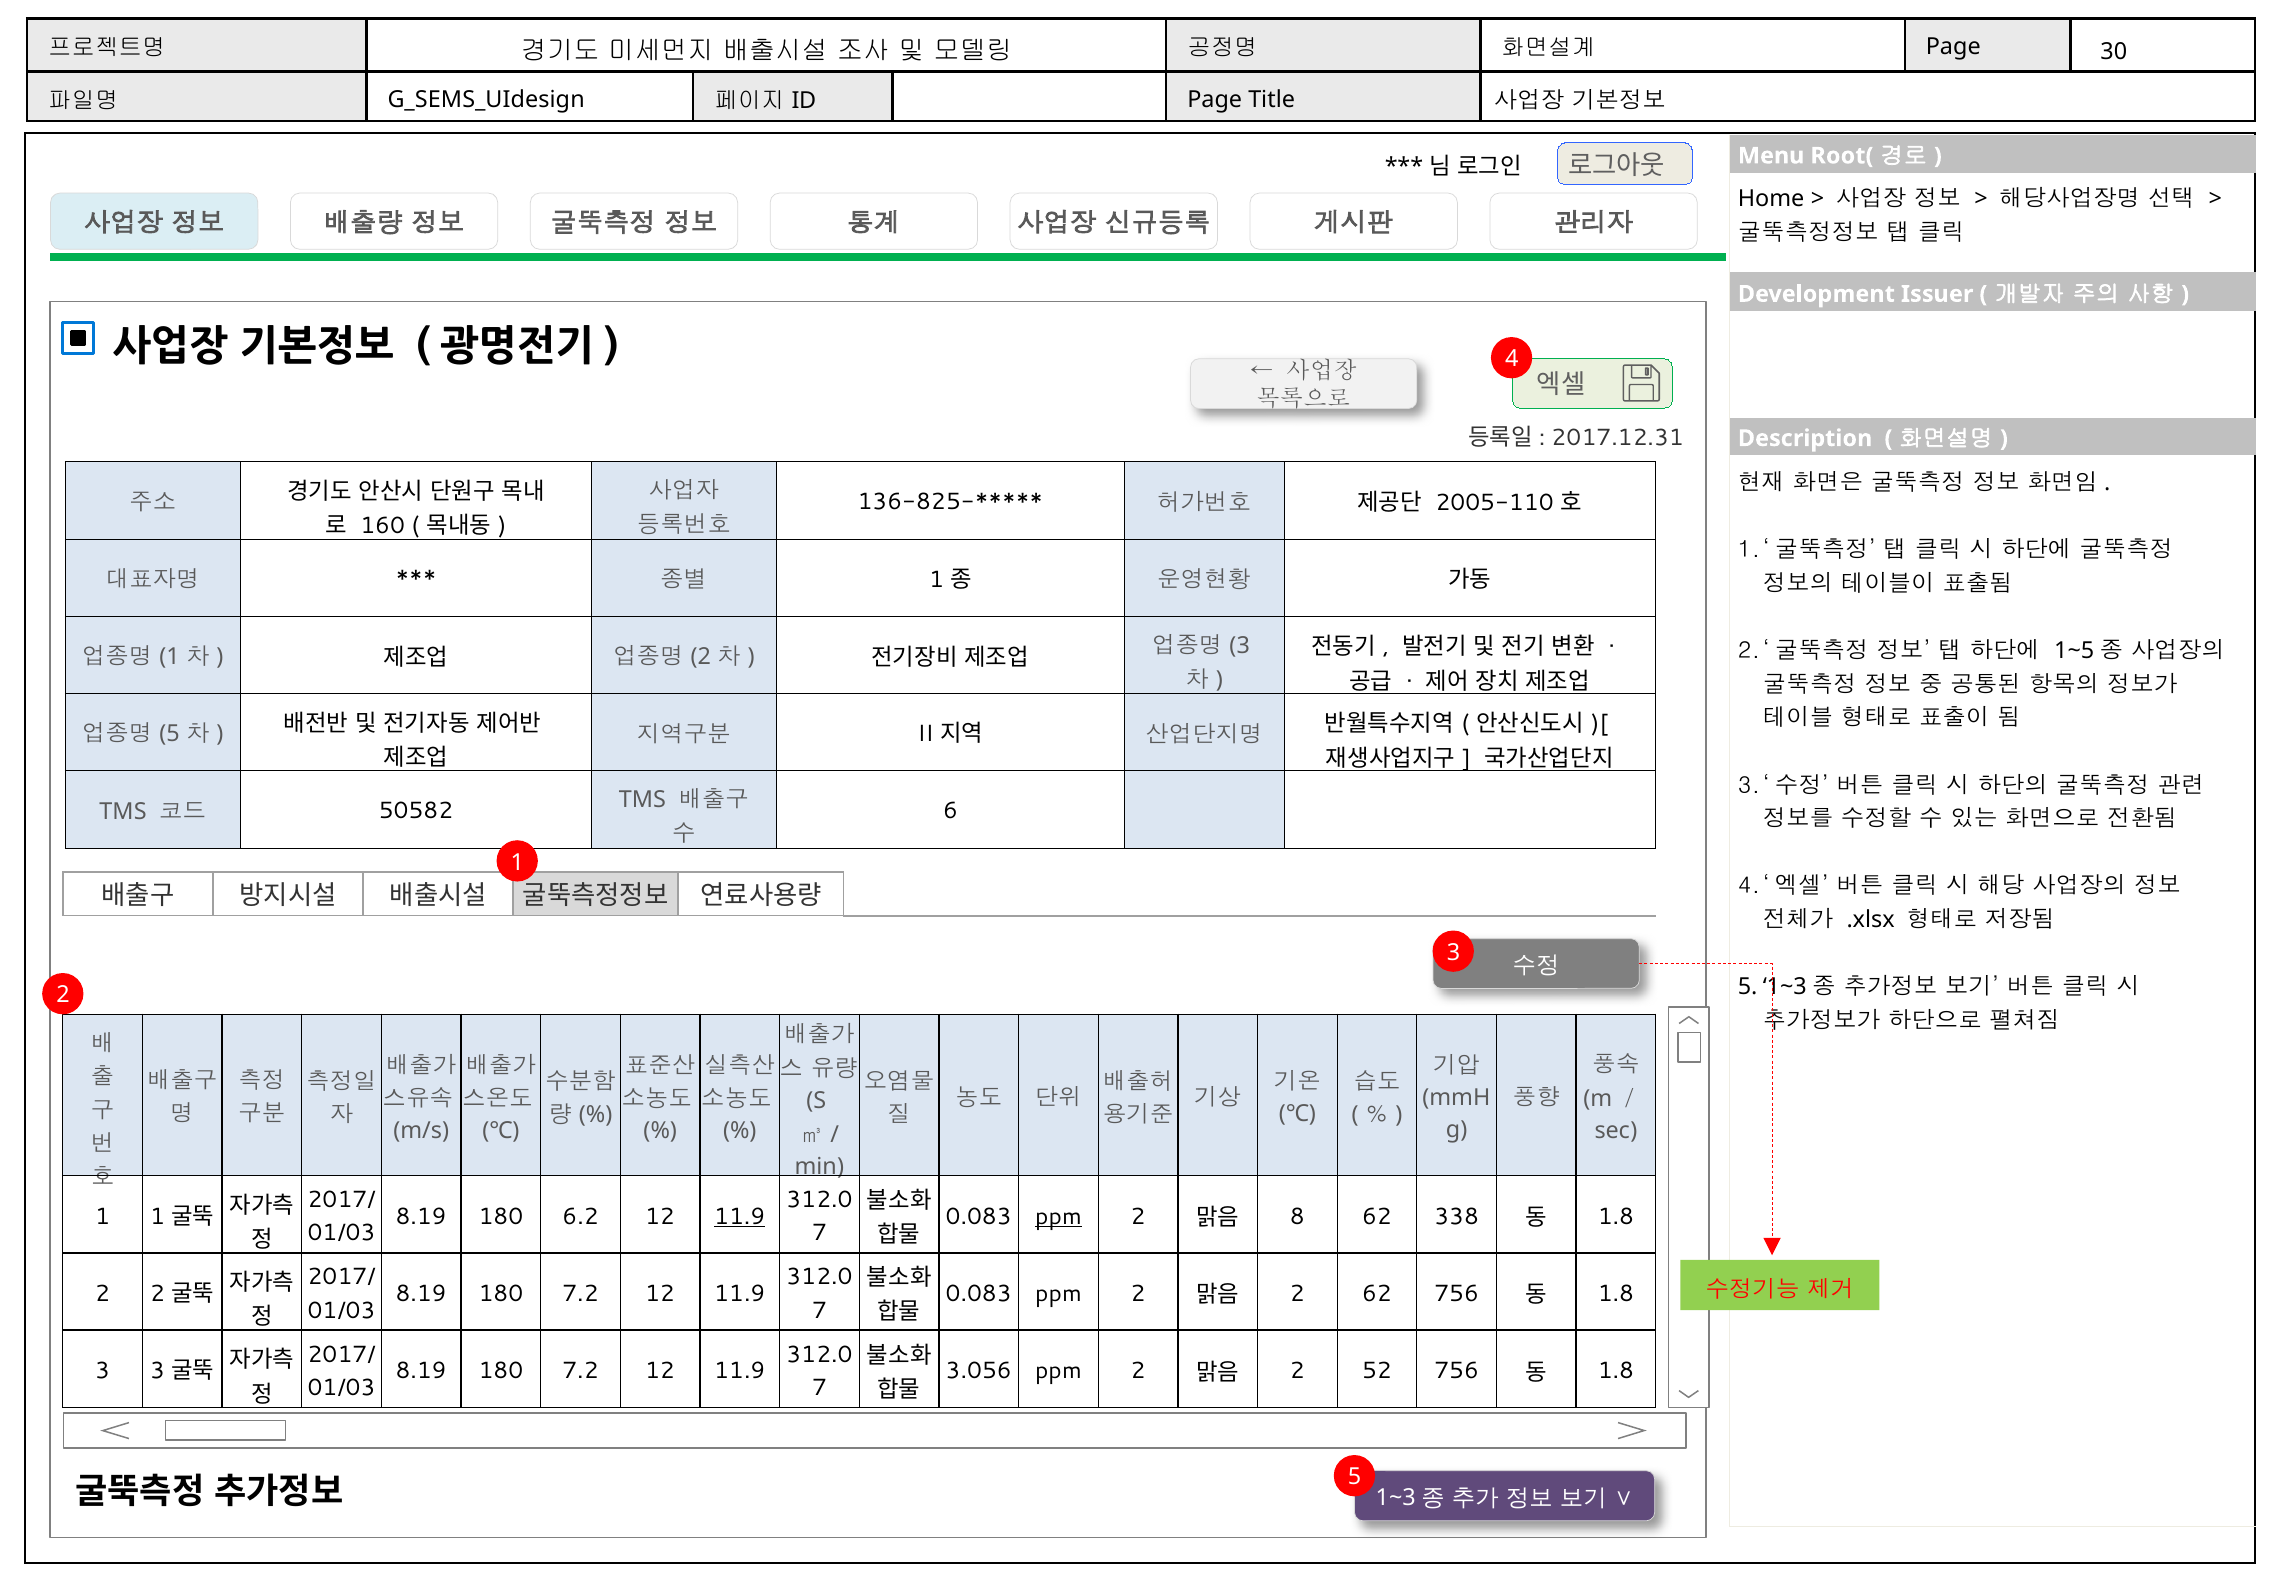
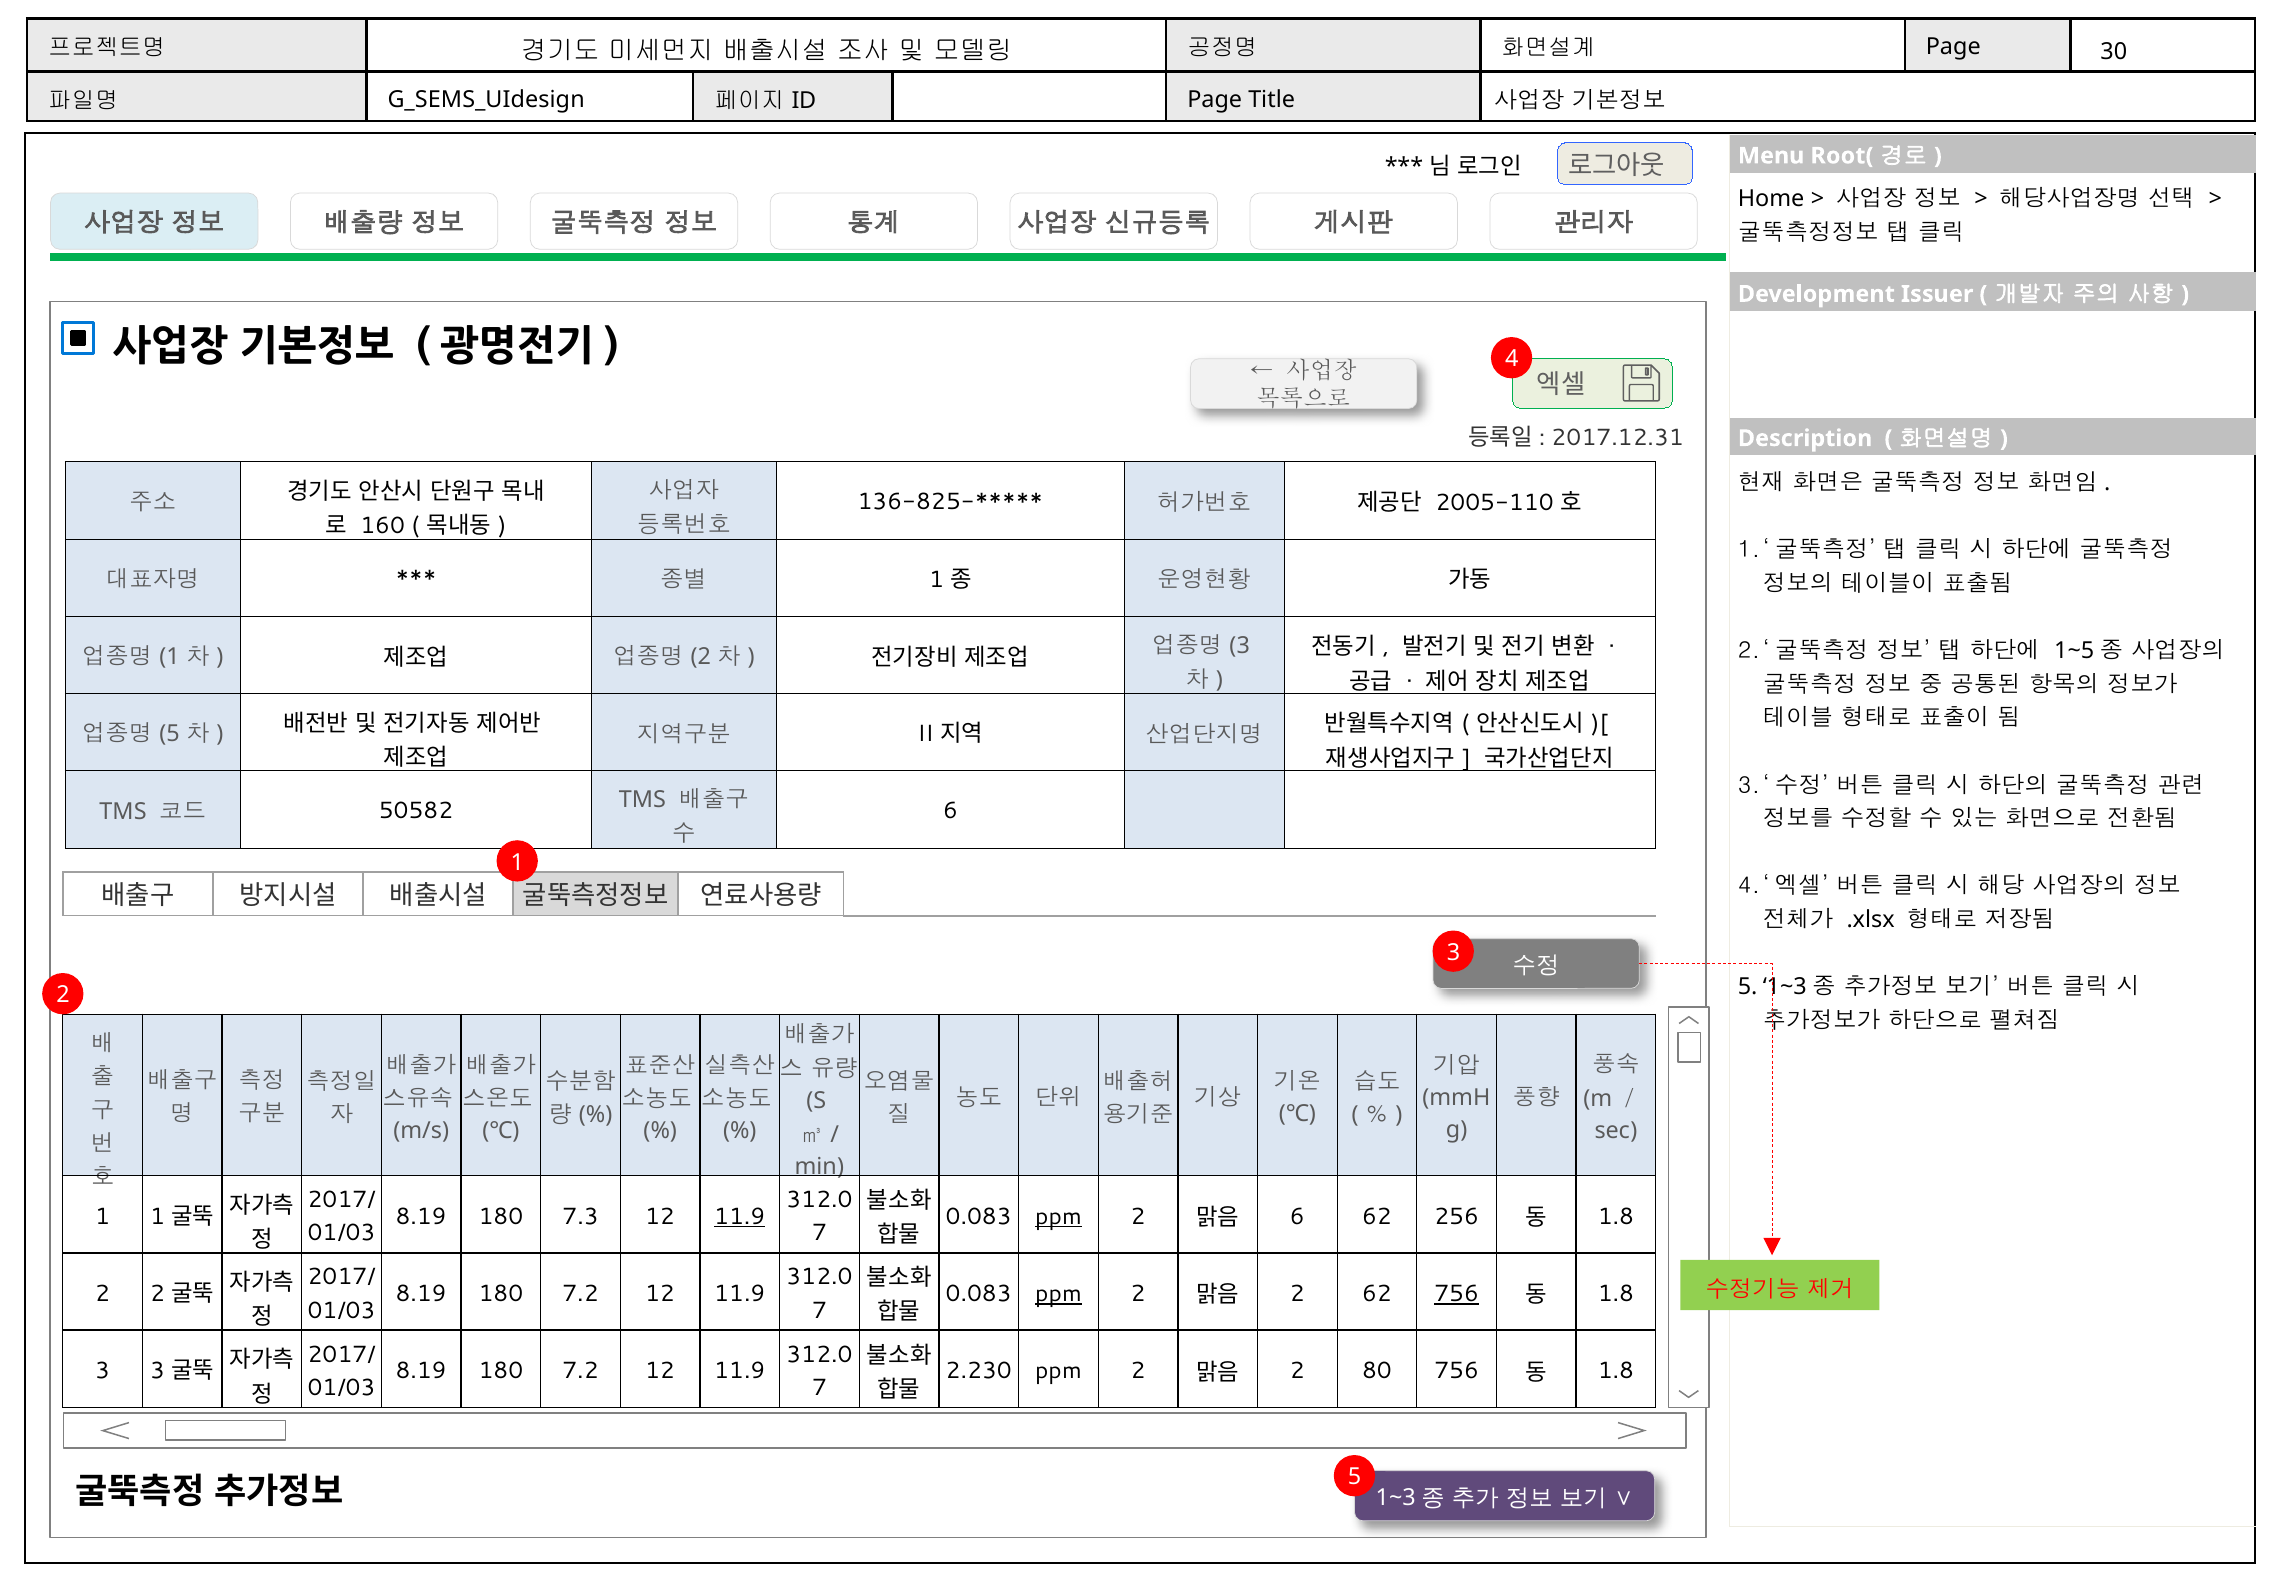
6.2: 6.2 -> 7.3 (581, 1216)
8: 8 -> 6 (1297, 1216)
338: 338 -> 256 (1457, 1216)
ppm underline: none -> present (1058, 1293)
756 underline: none -> present (1457, 1293)
3.056: 3.056 -> 2.230 (979, 1371)
52: 52 -> 80 (1377, 1371)
